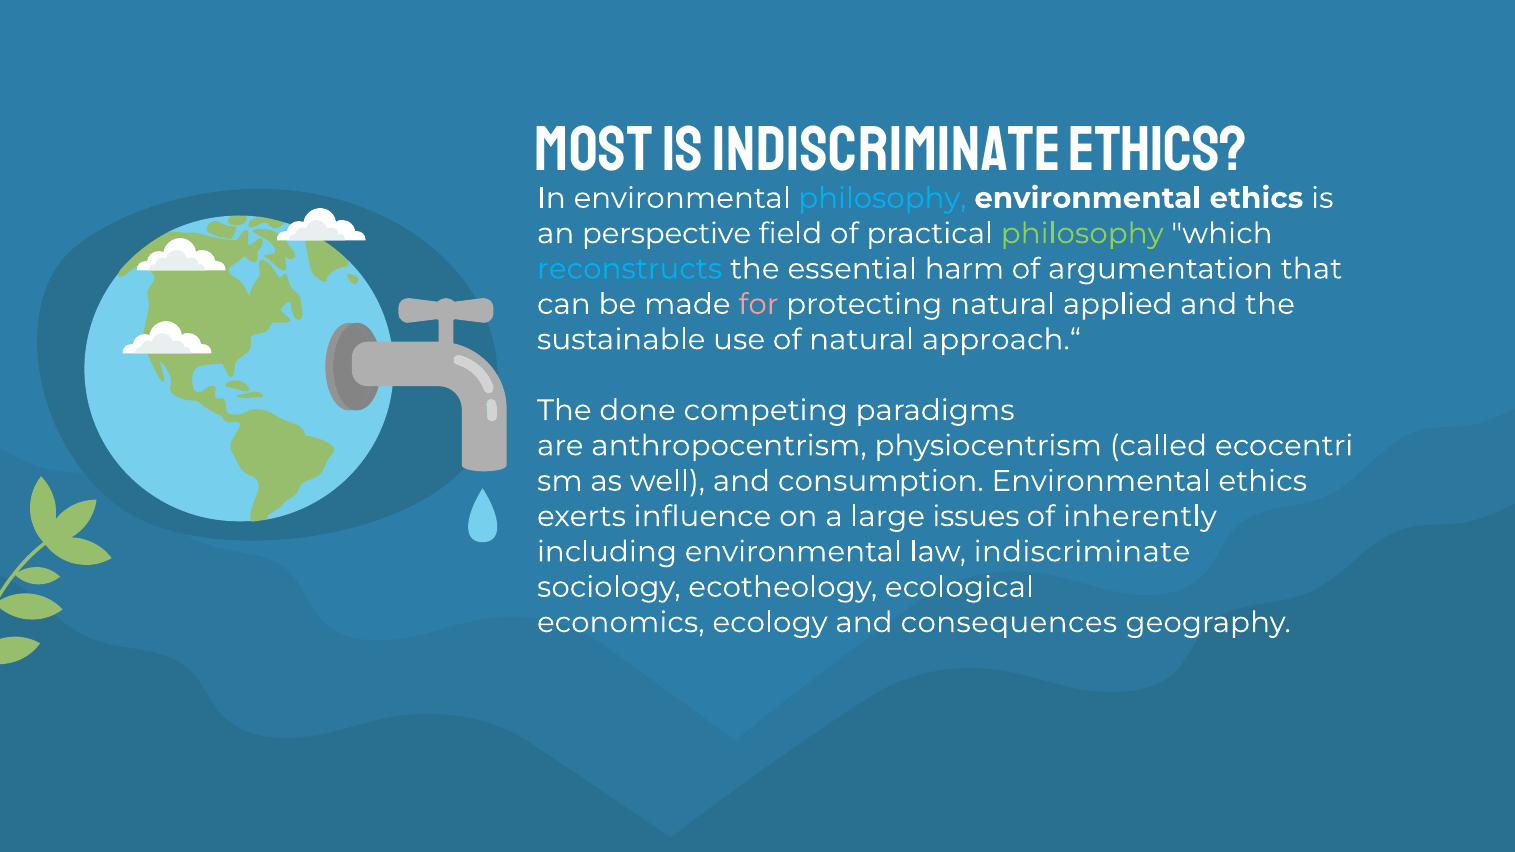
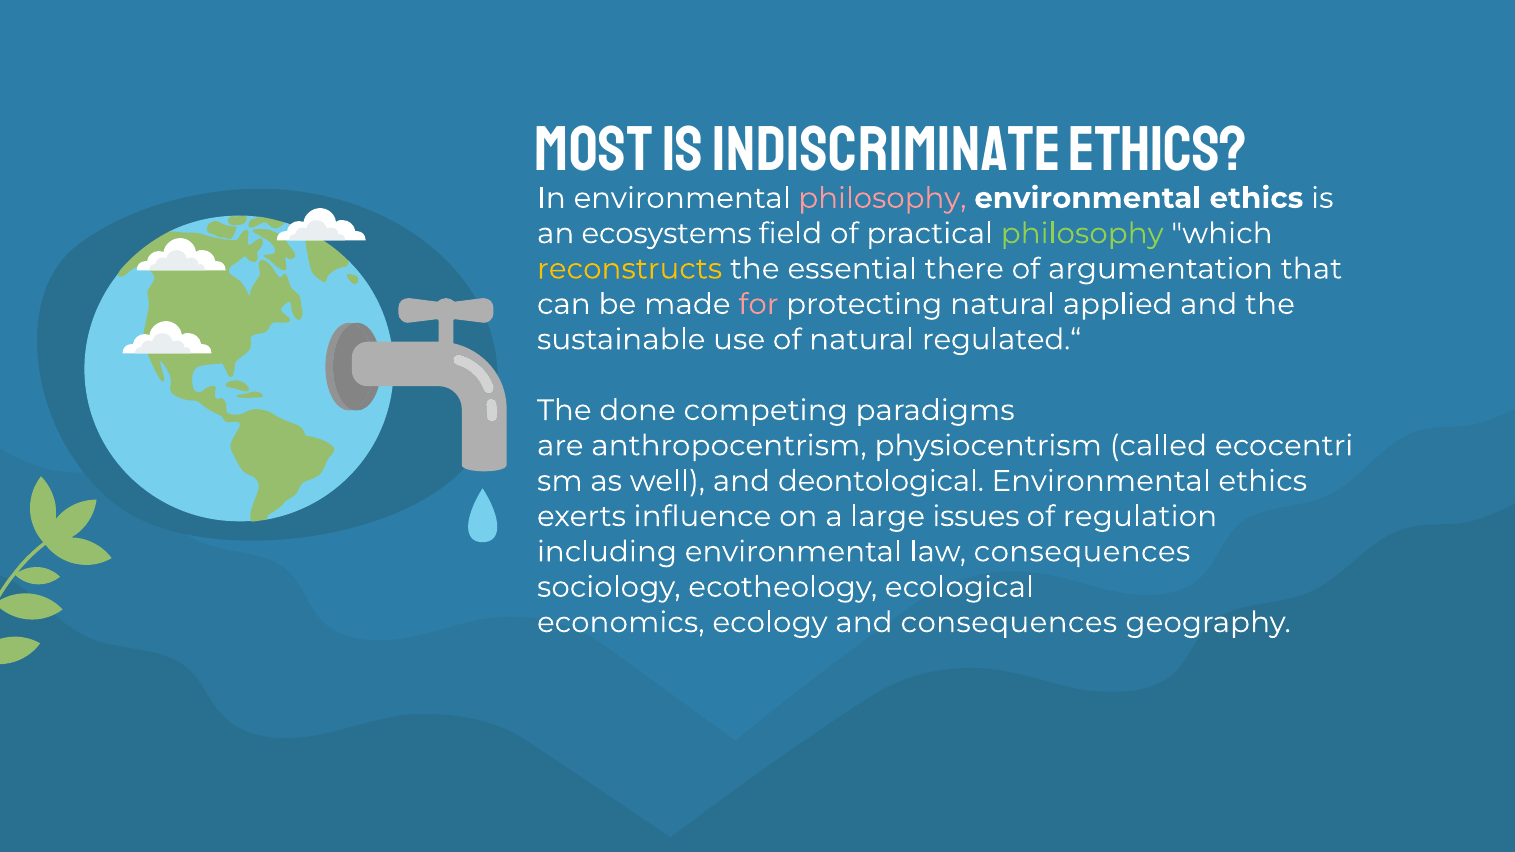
philosophy colour: light blue -> pink (882, 198)
perspective: perspective -> ecosystems (667, 234)
reconstructs colour: light blue -> yellow (630, 269)
harm: harm -> there (964, 269)
approach.“: approach.“ -> regulated.“ (1002, 340)
consumption: consumption -> deontological (881, 481)
inherently: inherently -> regulation (1140, 517)
law indiscriminate: indiscriminate -> consequences (1082, 552)
